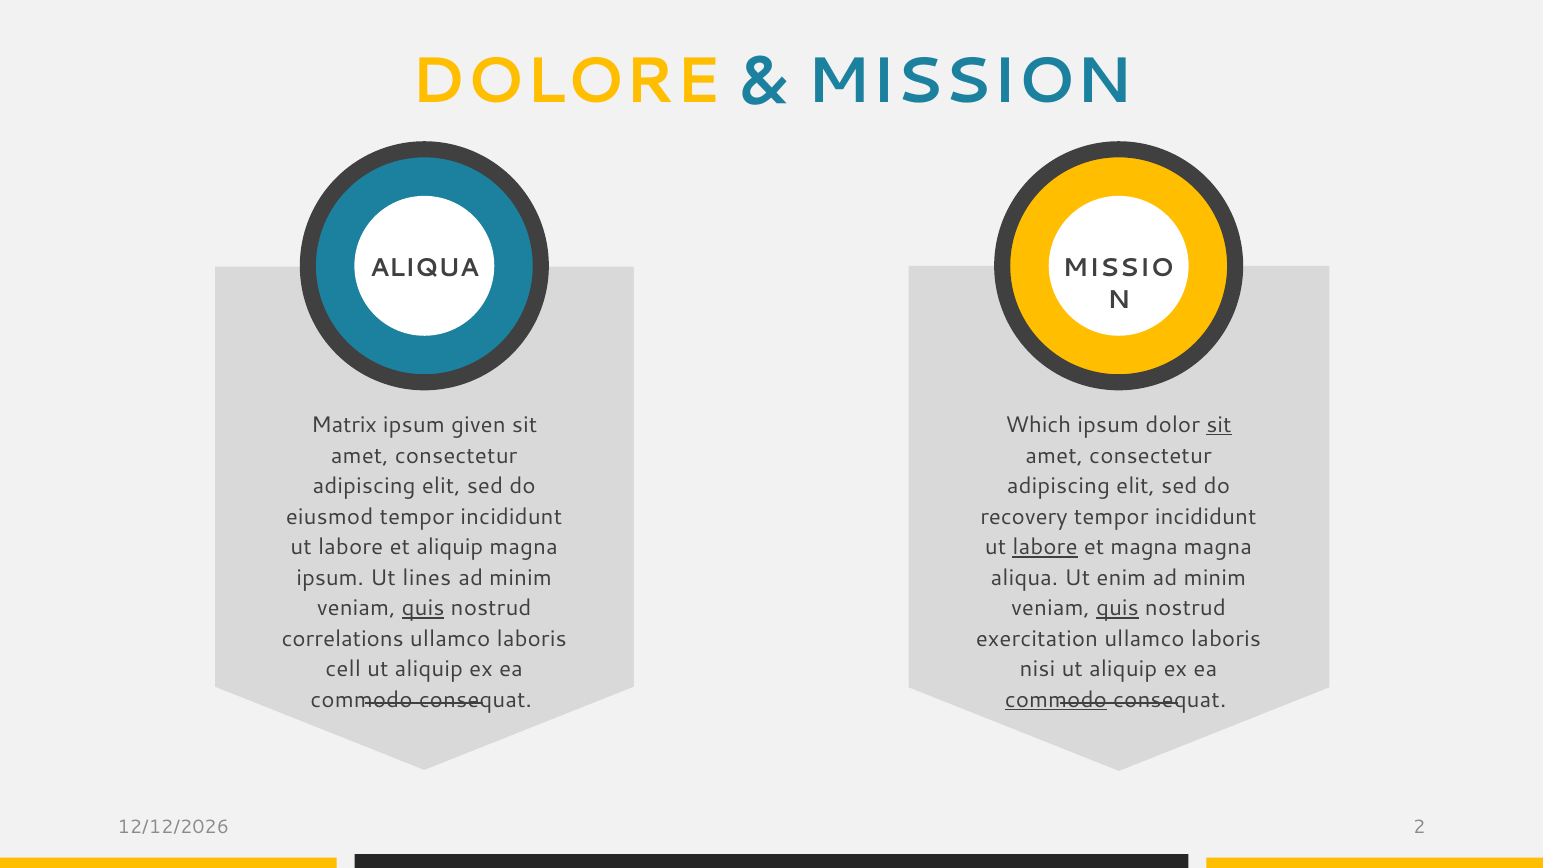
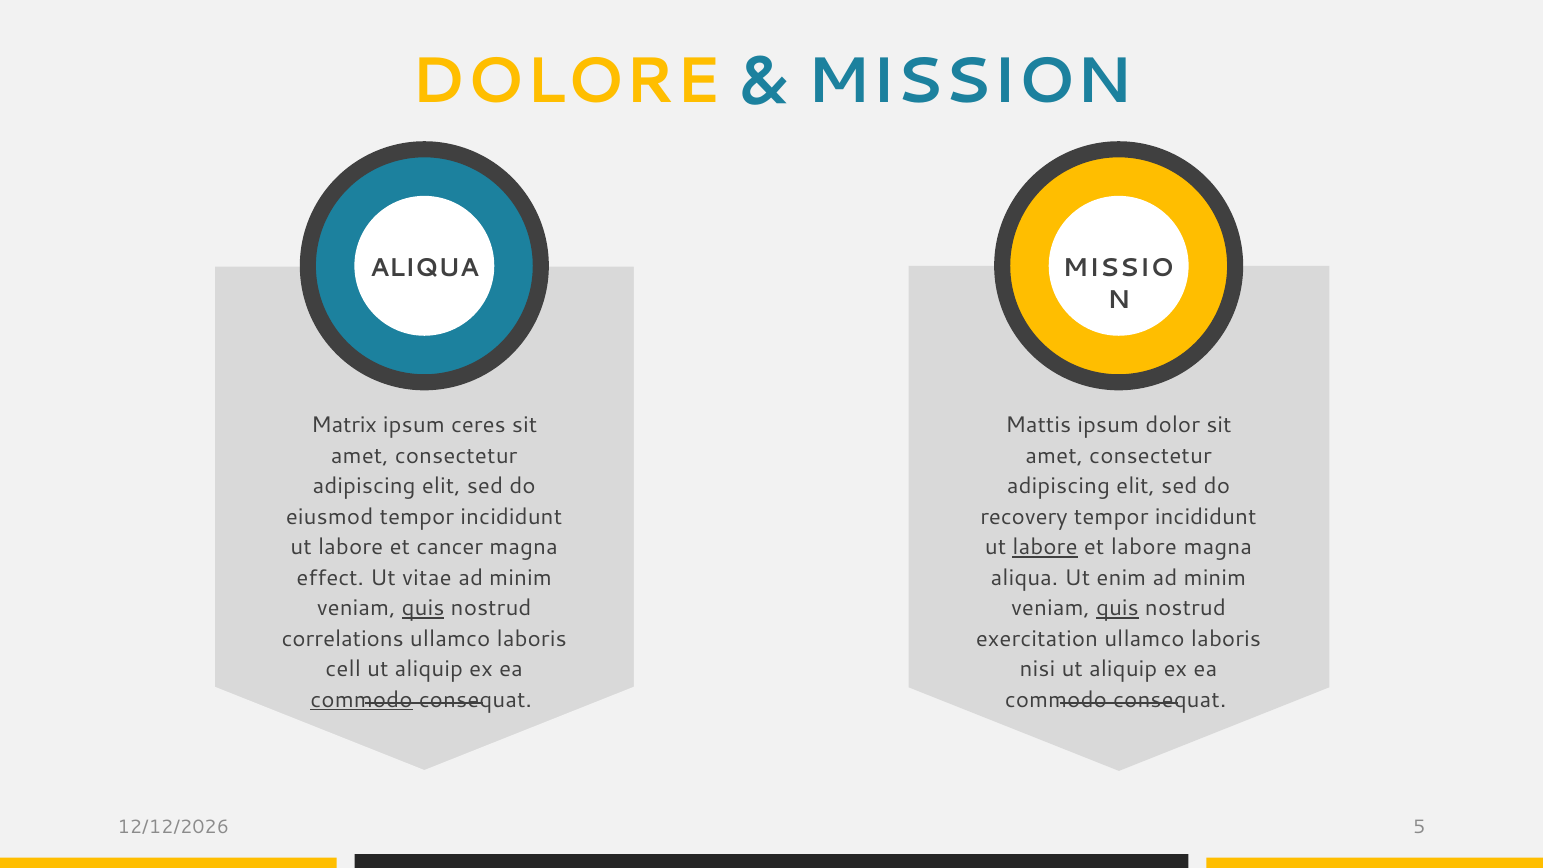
given: given -> ceres (478, 425)
Which: Which -> Mattis (1038, 425)
sit underline: present -> none (1219, 425)
et aliquip: aliquip -> cancer (450, 547)
et magna: magna -> labore (1144, 547)
ipsum: ipsum -> effect (330, 578)
lines: lines -> vitae (427, 578)
commodo underline: none -> present (362, 700)
commodo underline: present -> none (1056, 700)
2: 2 -> 5 (1419, 827)
